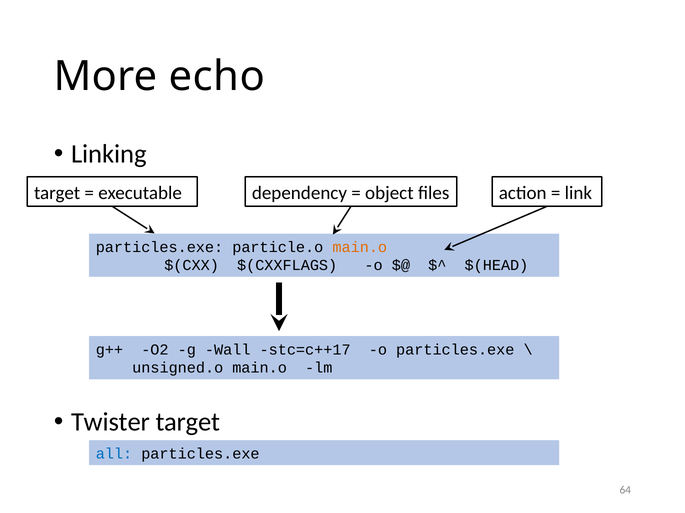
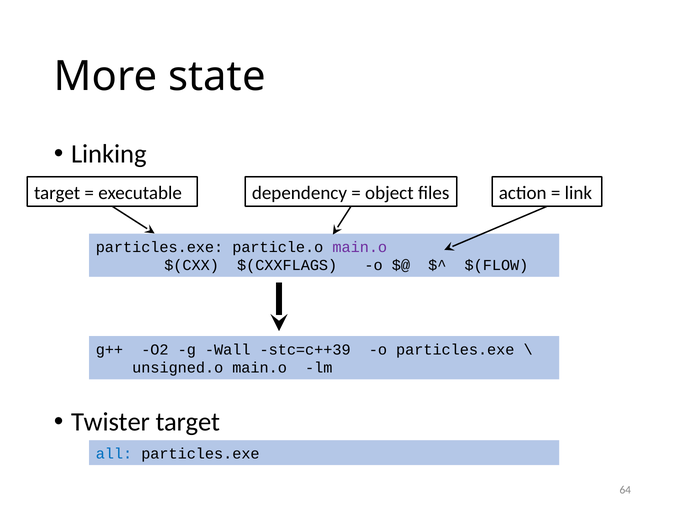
echo: echo -> state (217, 77)
main.o colour: orange -> purple (360, 248)
$(HEAD: $(HEAD -> $(FLOW (496, 266)
stc=c++17: stc=c++17 -> stc=c++39 (305, 350)
